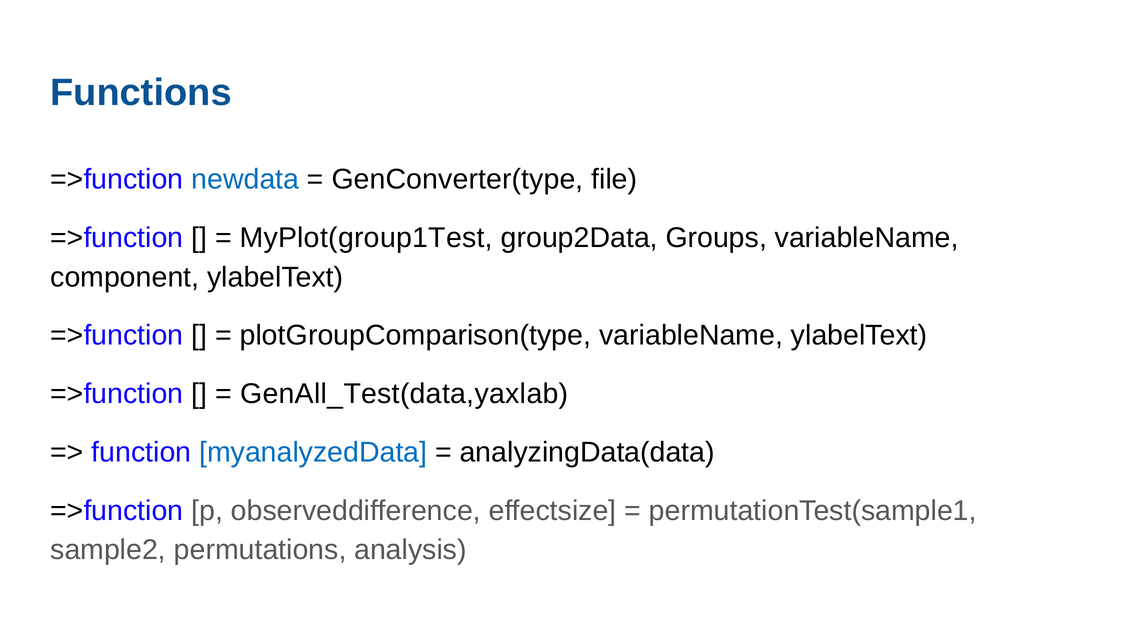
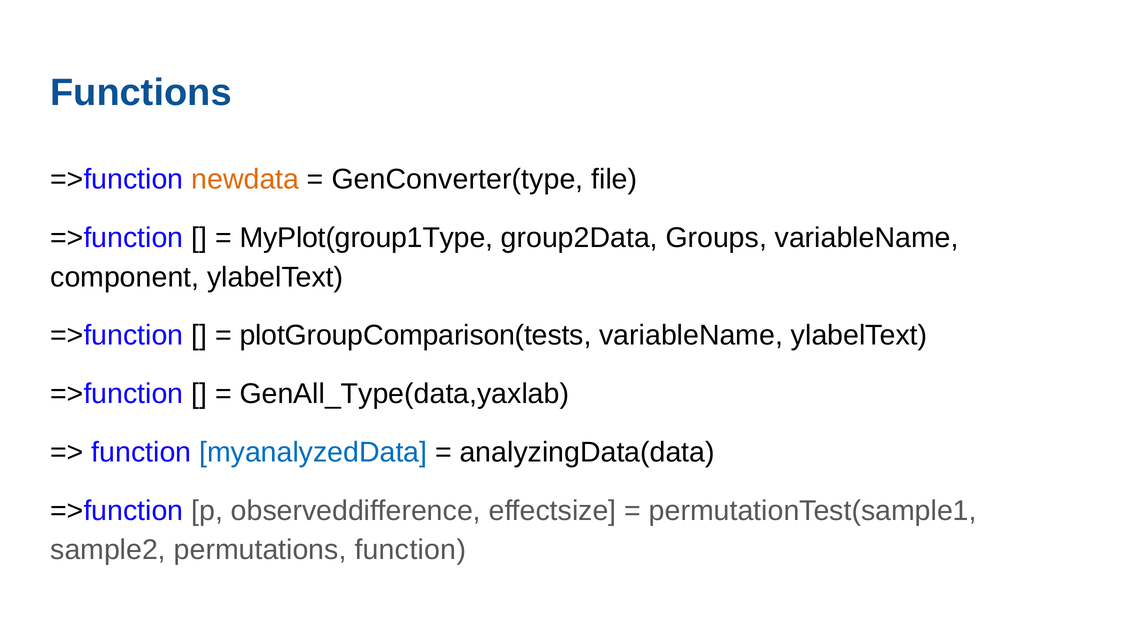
newdata colour: blue -> orange (245, 179)
MyPlot(group1Test: MyPlot(group1Test -> MyPlot(group1Type (366, 238)
plotGroupComparison(type: plotGroupComparison(type -> plotGroupComparison(tests (416, 335)
GenAll_Test(data,yaxlab: GenAll_Test(data,yaxlab -> GenAll_Type(data,yaxlab (404, 394)
permutations analysis: analysis -> function (410, 550)
